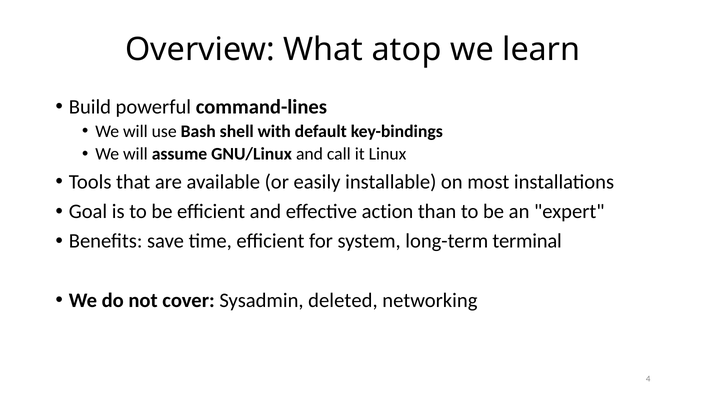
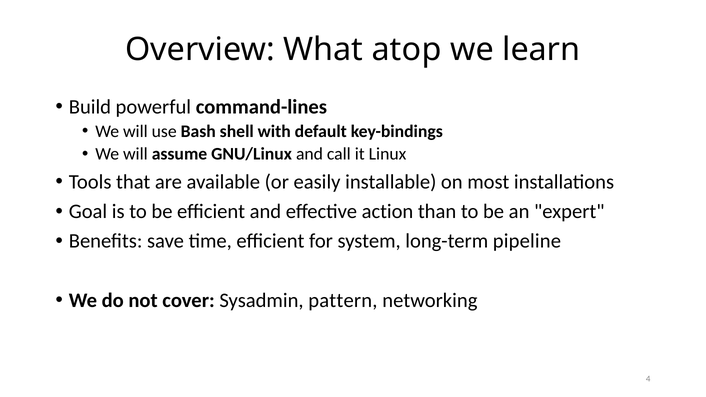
terminal: terminal -> pipeline (527, 241)
deleted: deleted -> pattern (343, 300)
